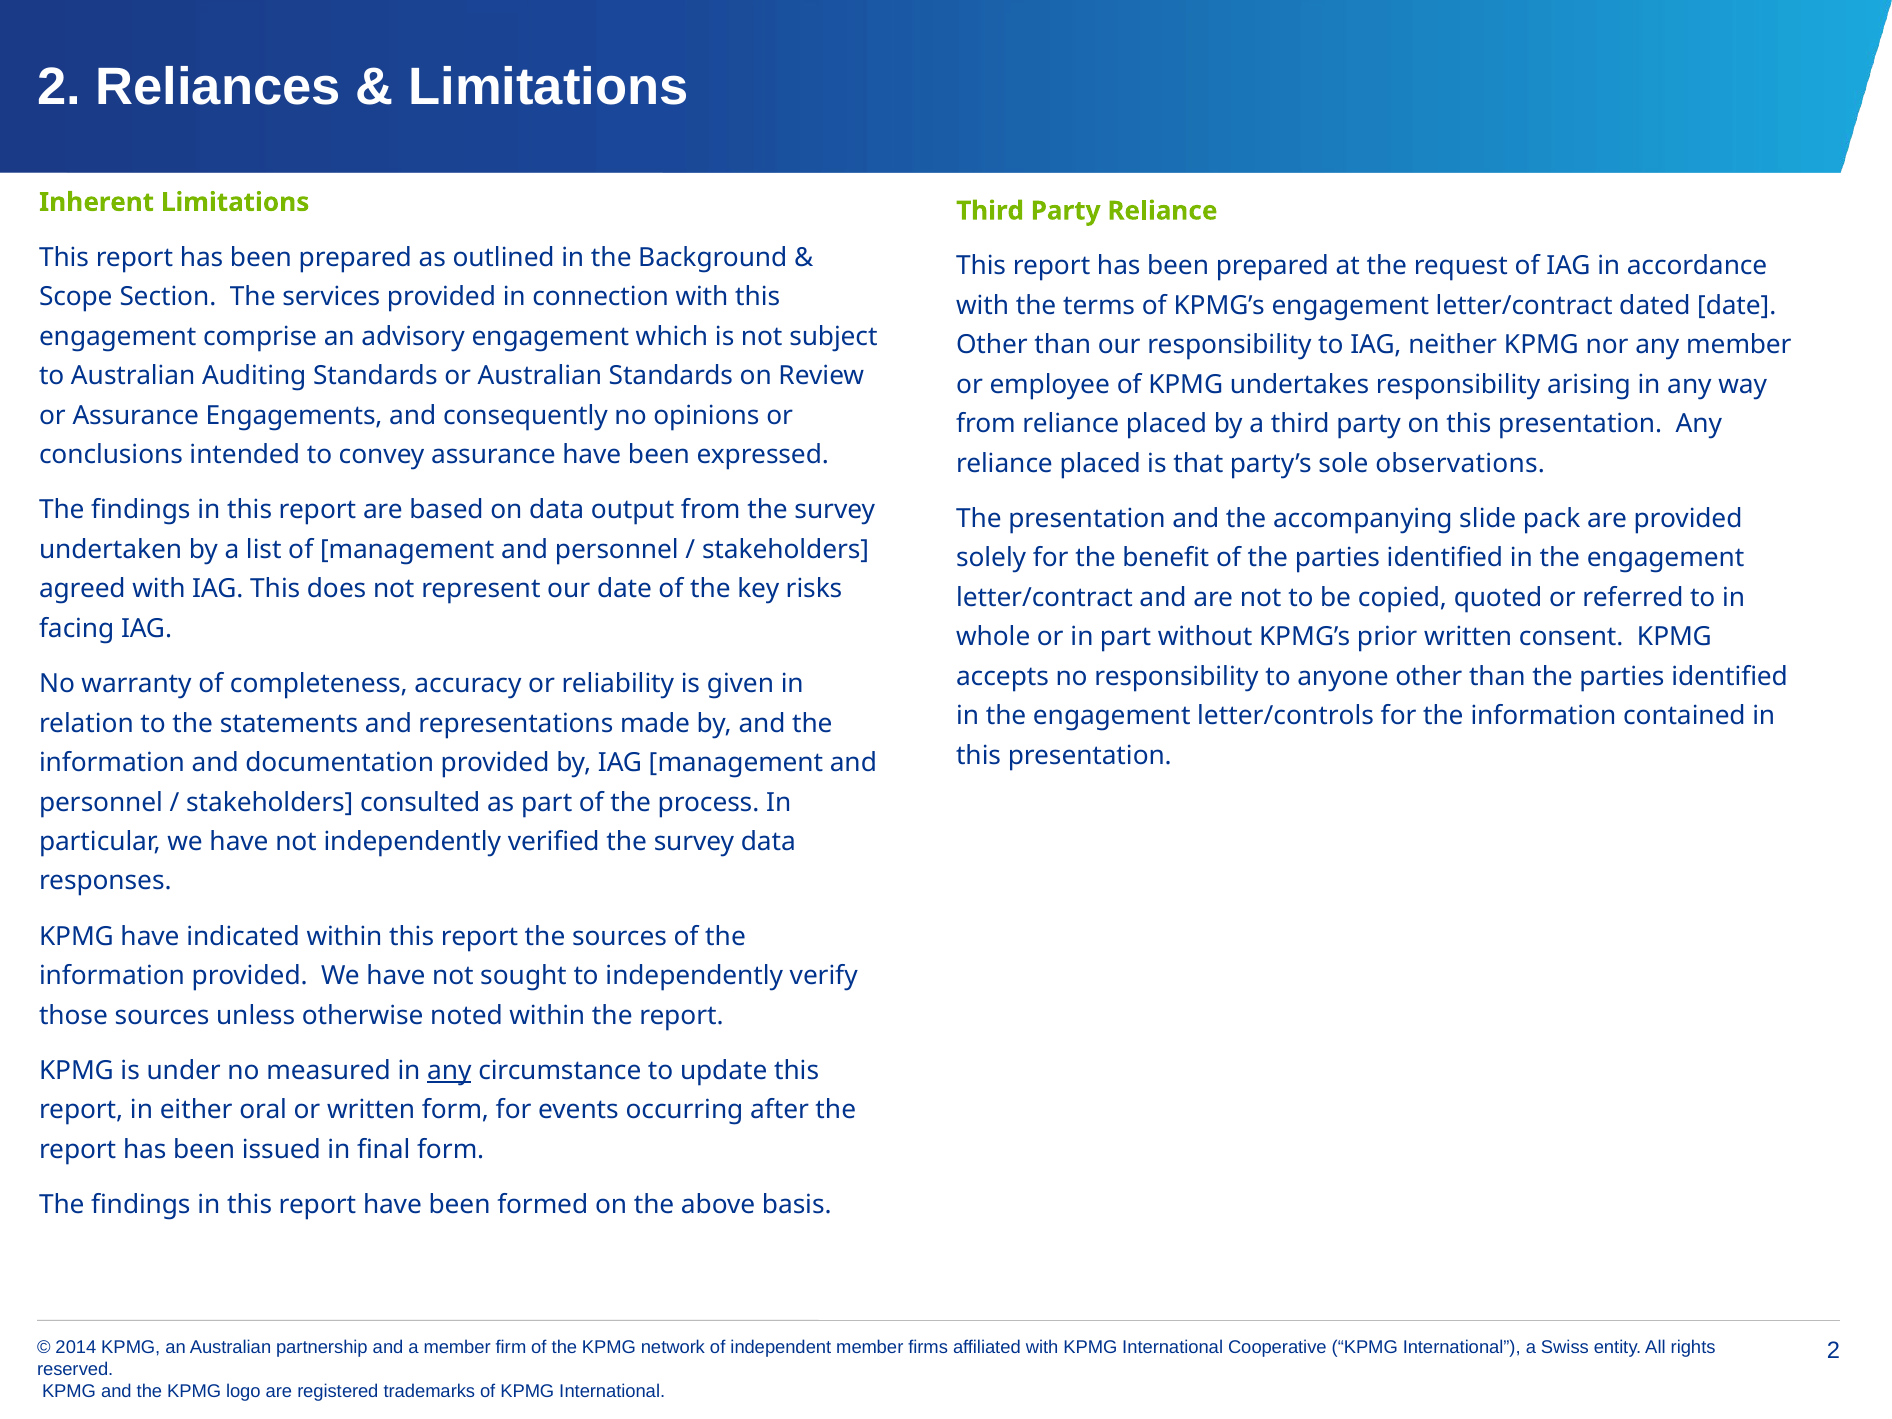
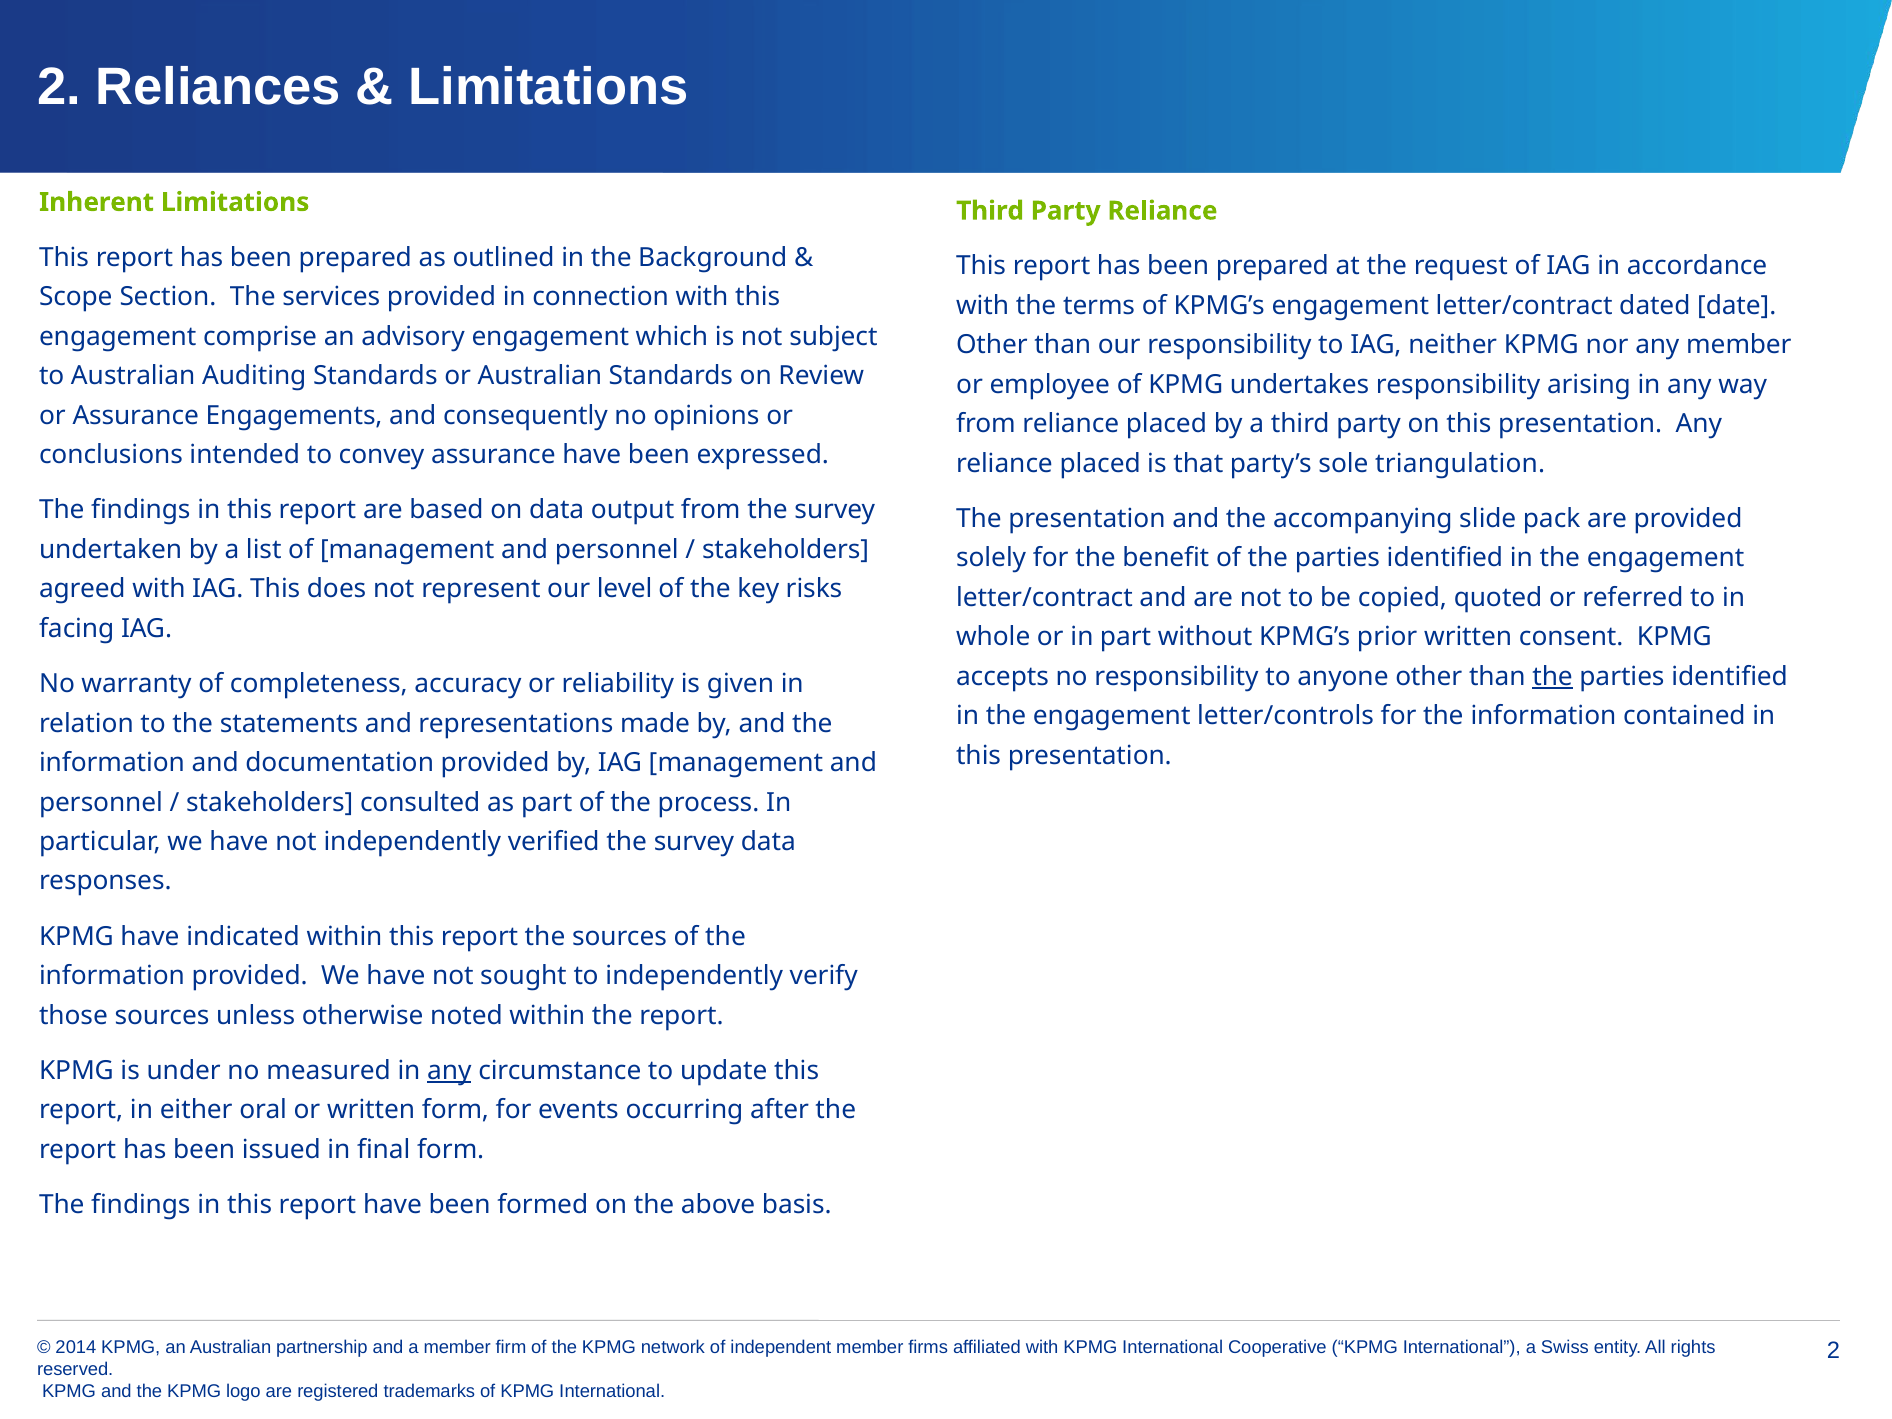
observations: observations -> triangulation (1460, 464)
our date: date -> level (625, 589)
the underline: none -> present (1553, 677)
